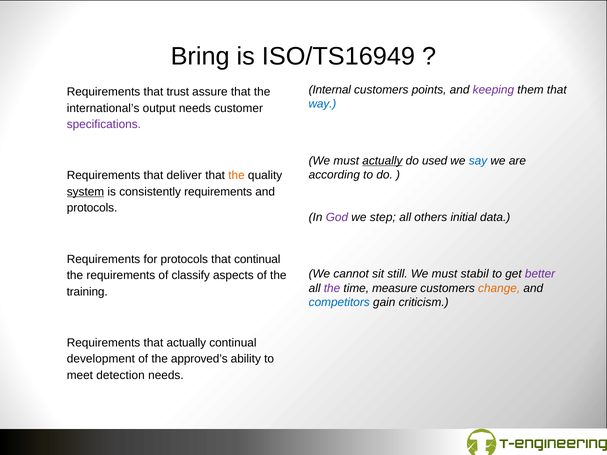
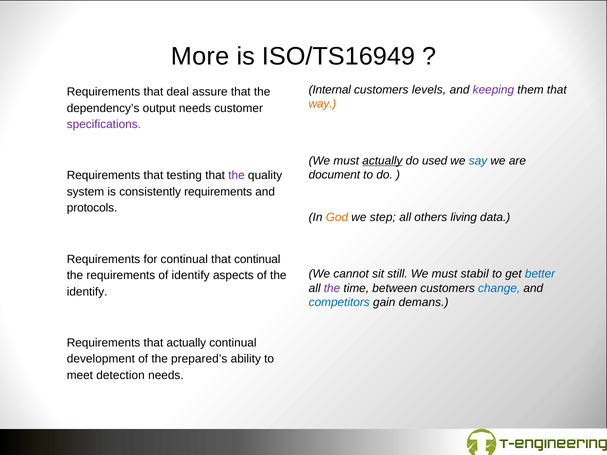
Bring: Bring -> More (200, 56)
points: points -> levels (429, 90)
trust: trust -> deal (178, 92)
way colour: blue -> orange (322, 104)
international’s: international’s -> dependency’s (103, 108)
according: according -> document (334, 175)
deliver: deliver -> testing (184, 176)
the colour: orange -> purple (236, 176)
system underline: present -> none (85, 192)
God colour: purple -> orange (337, 217)
initial: initial -> living (464, 217)
for protocols: protocols -> continual (184, 259)
better colour: purple -> blue (540, 274)
of classify: classify -> identify (191, 276)
measure: measure -> between (395, 288)
change colour: orange -> blue (499, 288)
training: training -> identify (87, 292)
criticism: criticism -> demans (424, 302)
approved’s: approved’s -> prepared’s (199, 359)
